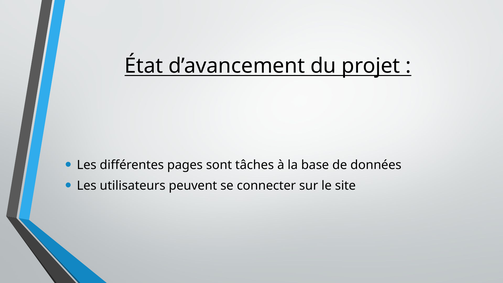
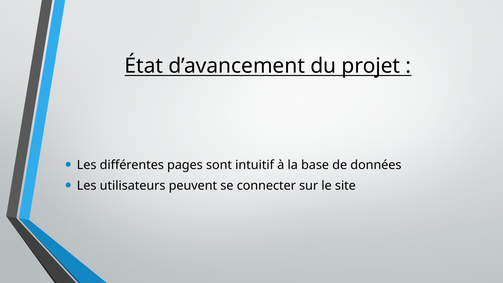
tâches: tâches -> intuitif (255, 165)
